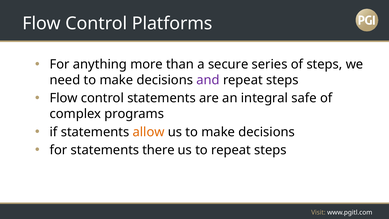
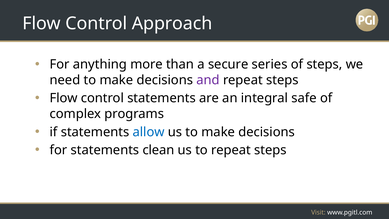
Platforms: Platforms -> Approach (172, 23)
allow colour: orange -> blue (149, 132)
there: there -> clean (158, 150)
